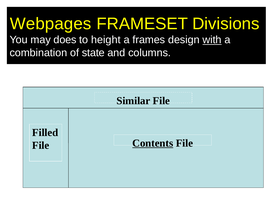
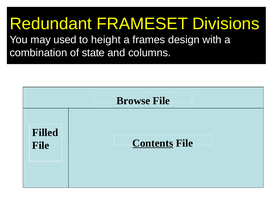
Webpages: Webpages -> Redundant (51, 24)
does: does -> used (65, 40)
with underline: present -> none (212, 40)
Similar: Similar -> Browse (133, 101)
